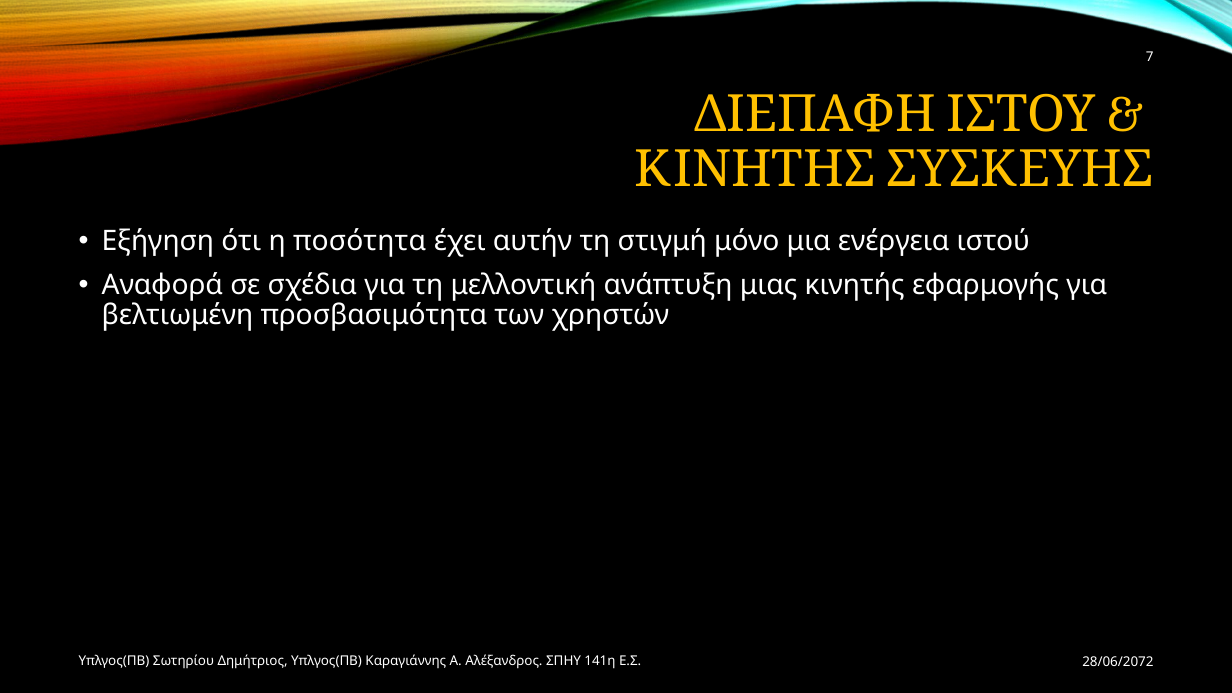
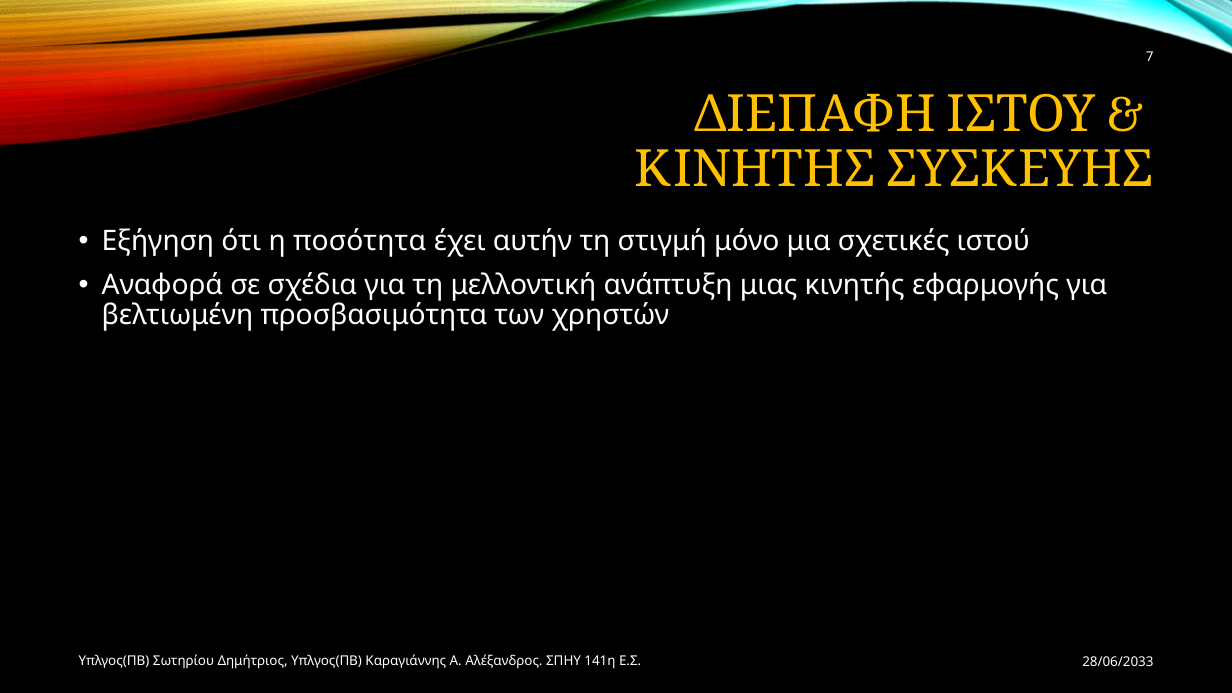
ενέργεια: ενέργεια -> σχετικές (894, 241)
28/06/2072: 28/06/2072 -> 28/06/2033 (1118, 662)
